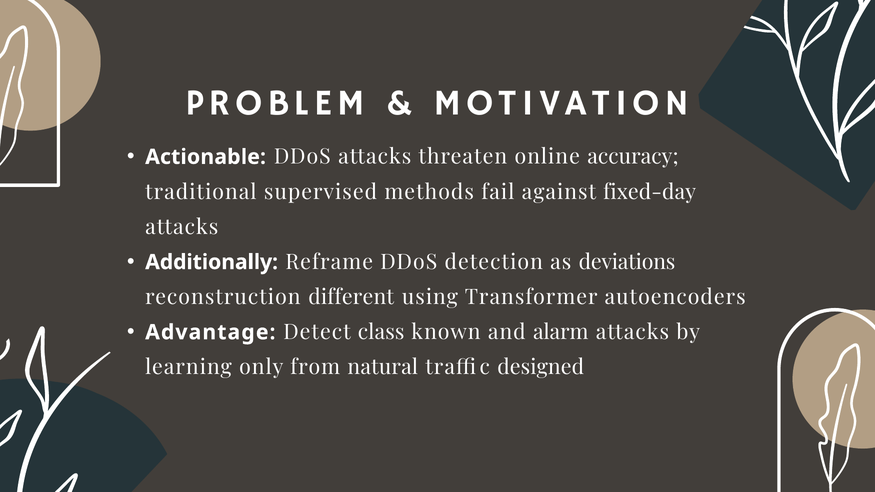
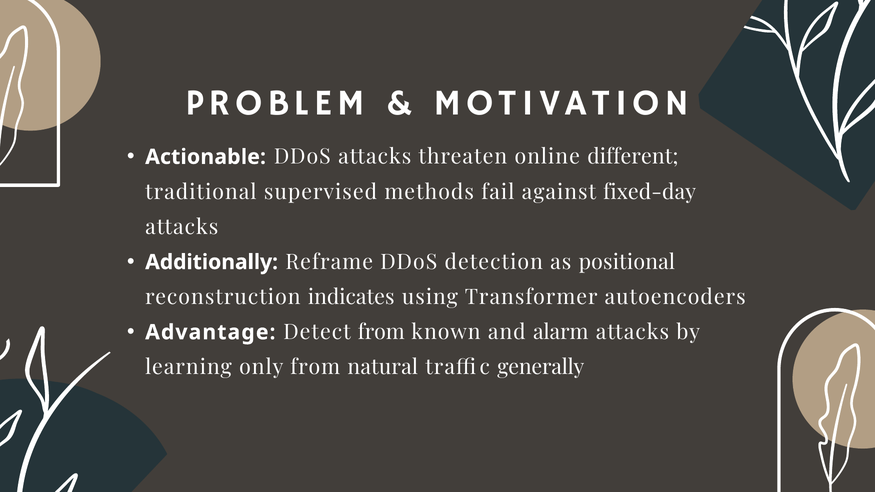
accuracy: accuracy -> different (633, 157)
deviations: deviations -> positional (627, 262)
different: different -> indicates (351, 297)
Detect class: class -> from (381, 332)
designed: designed -> generally (541, 368)
